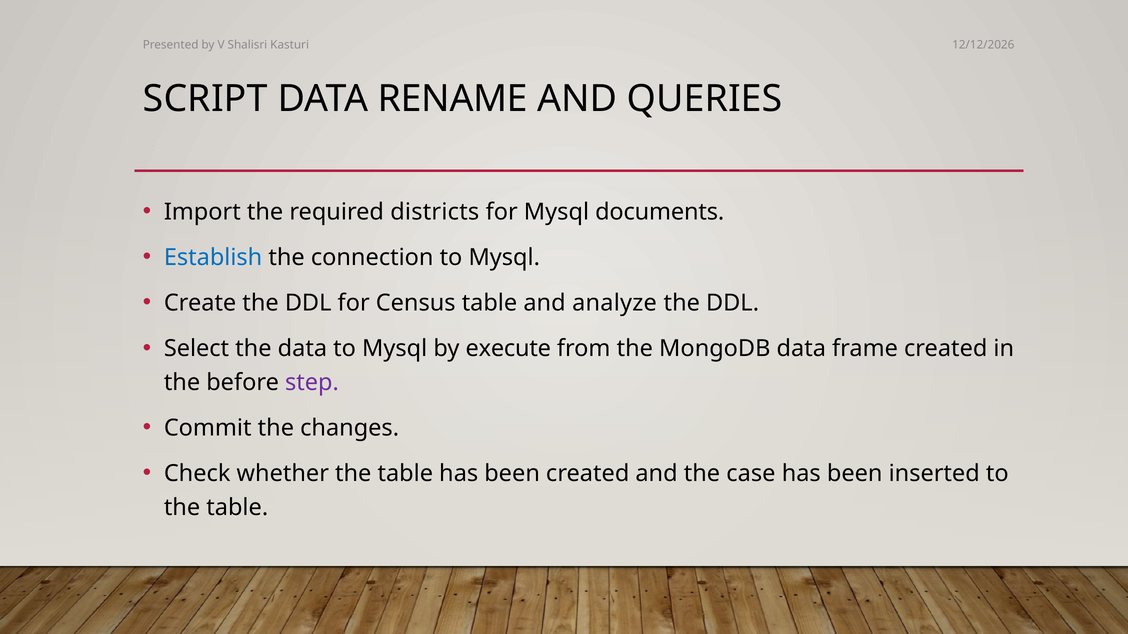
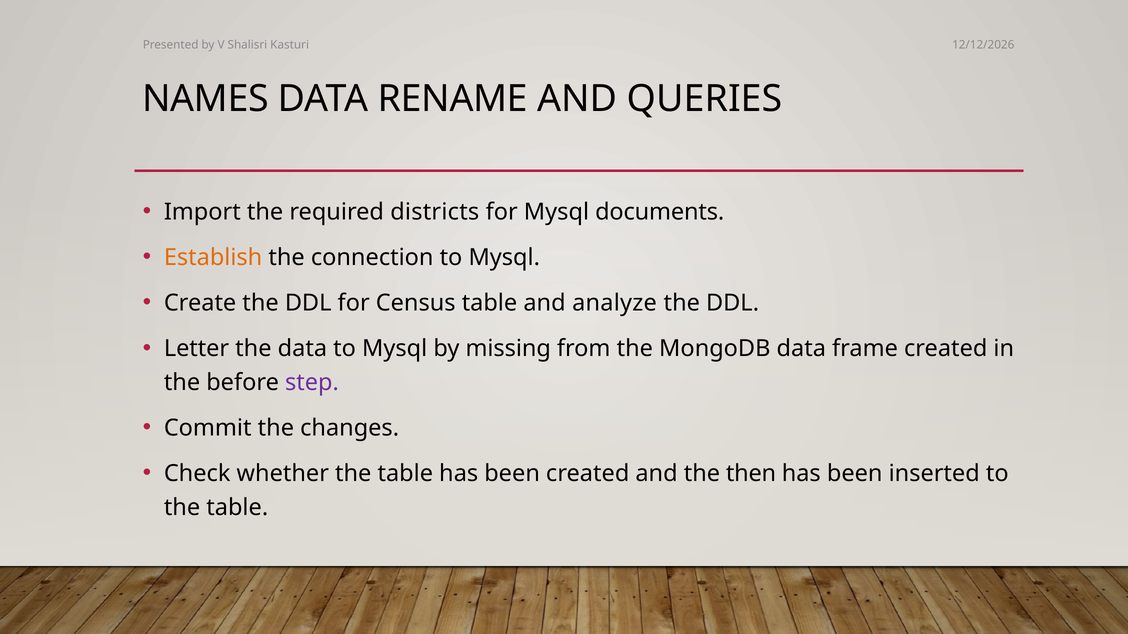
SCRIPT: SCRIPT -> NAMES (205, 99)
Establish colour: blue -> orange (213, 258)
Select: Select -> Letter (197, 349)
execute: execute -> missing (508, 349)
case: case -> then (751, 474)
